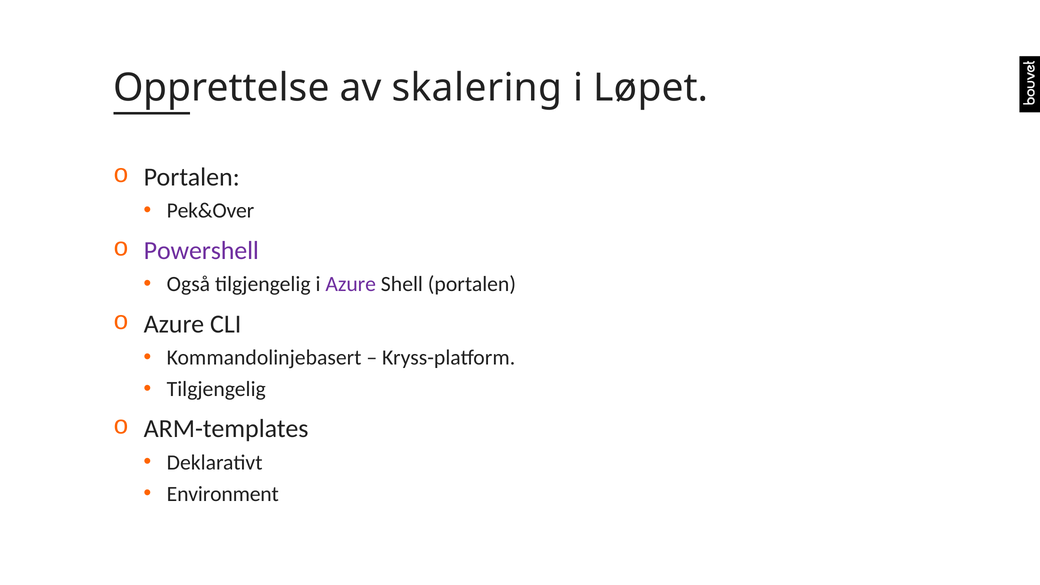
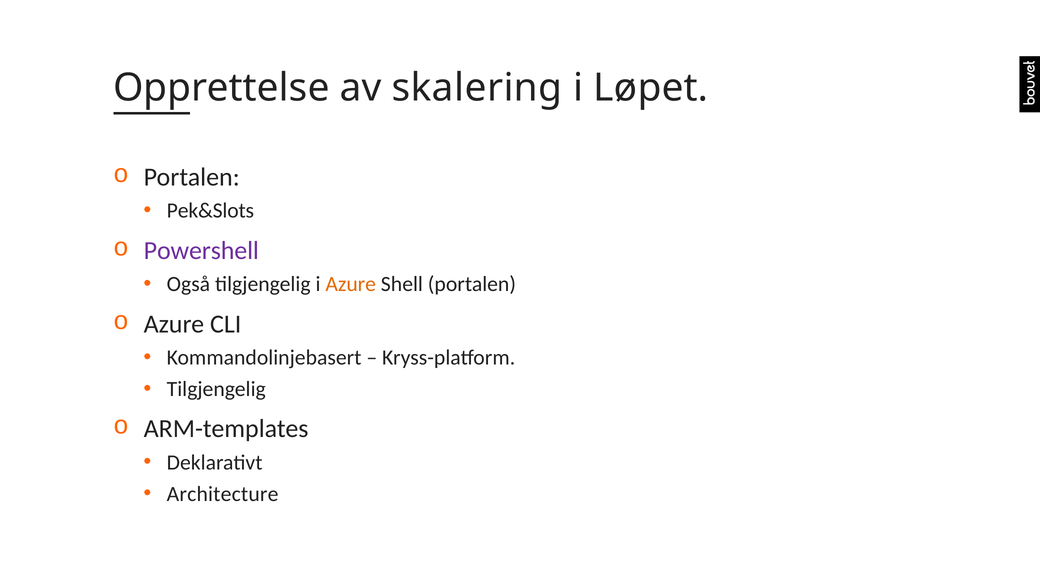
Pek&Over: Pek&Over -> Pek&Slots (210, 211)
Azure colour: purple -> orange (351, 284)
Environment: Environment -> Architecture (223, 494)
